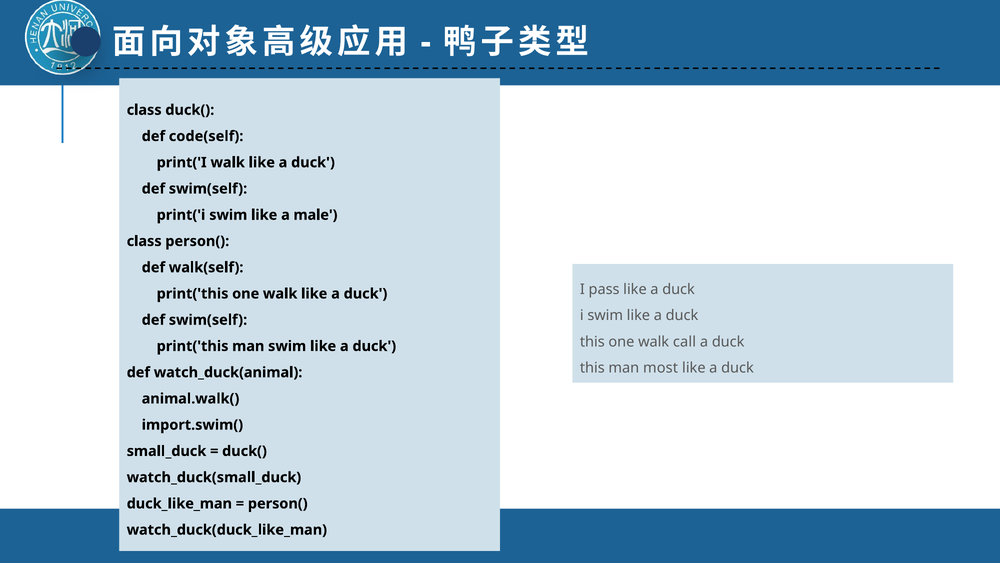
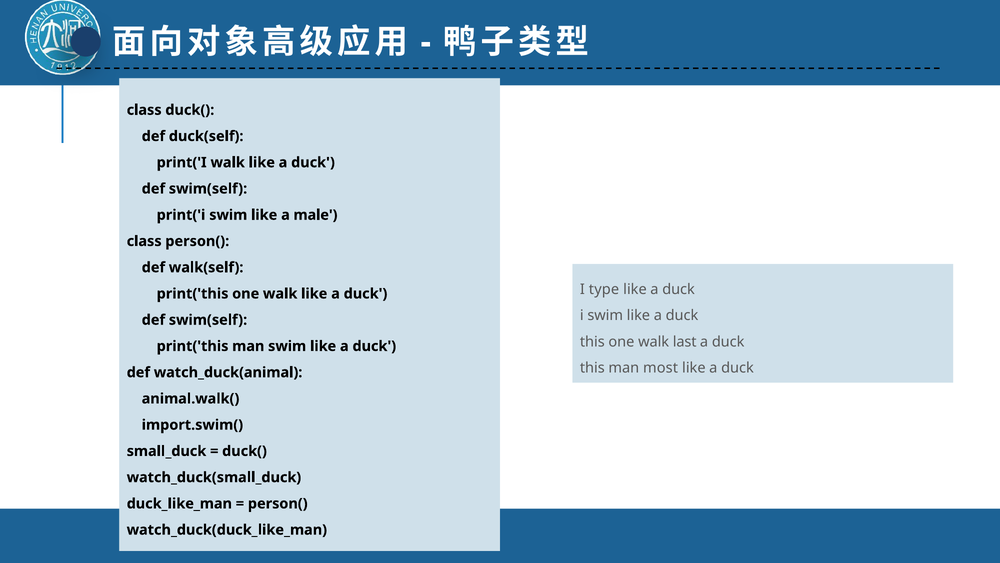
code(self: code(self -> duck(self (206, 136)
pass: pass -> type (604, 289)
call: call -> last (685, 342)
